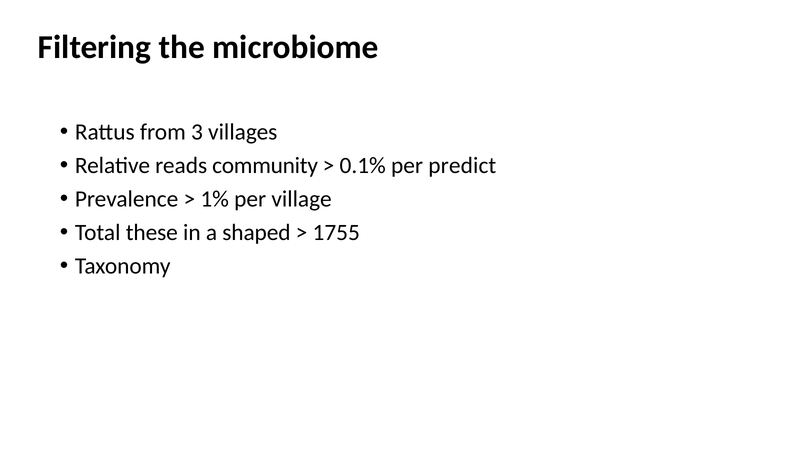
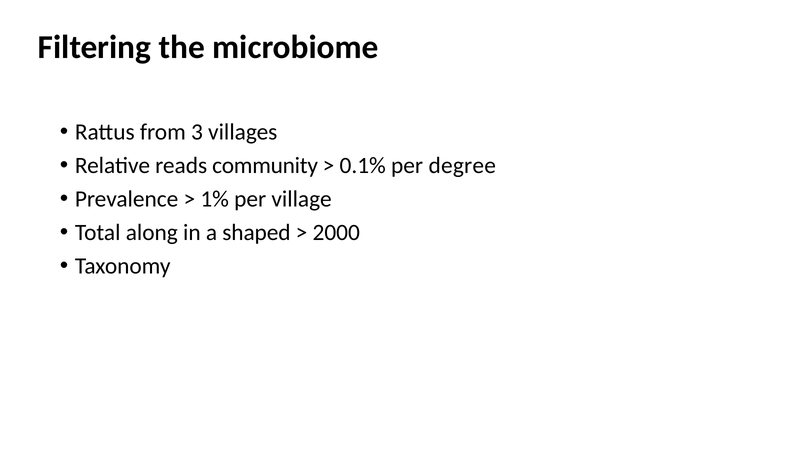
predict: predict -> degree (462, 166)
these: these -> along (152, 233)
1755: 1755 -> 2000 (336, 233)
